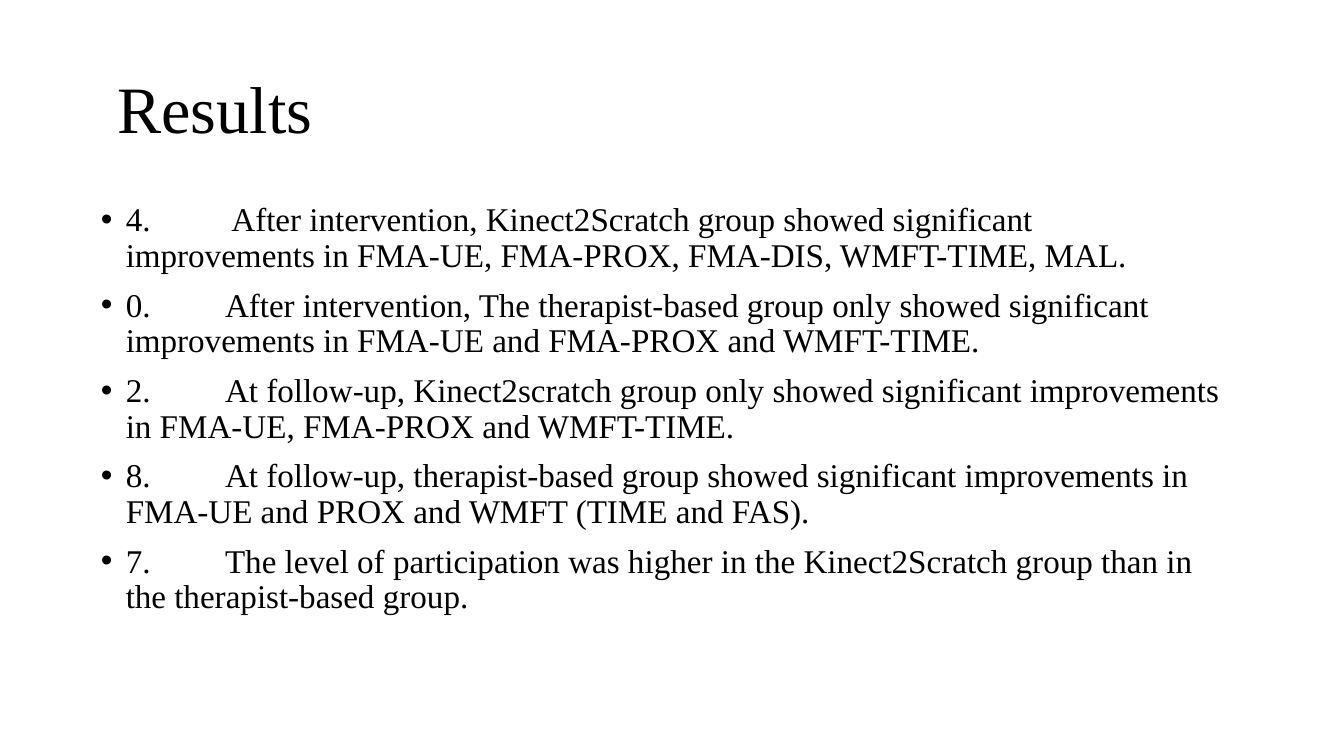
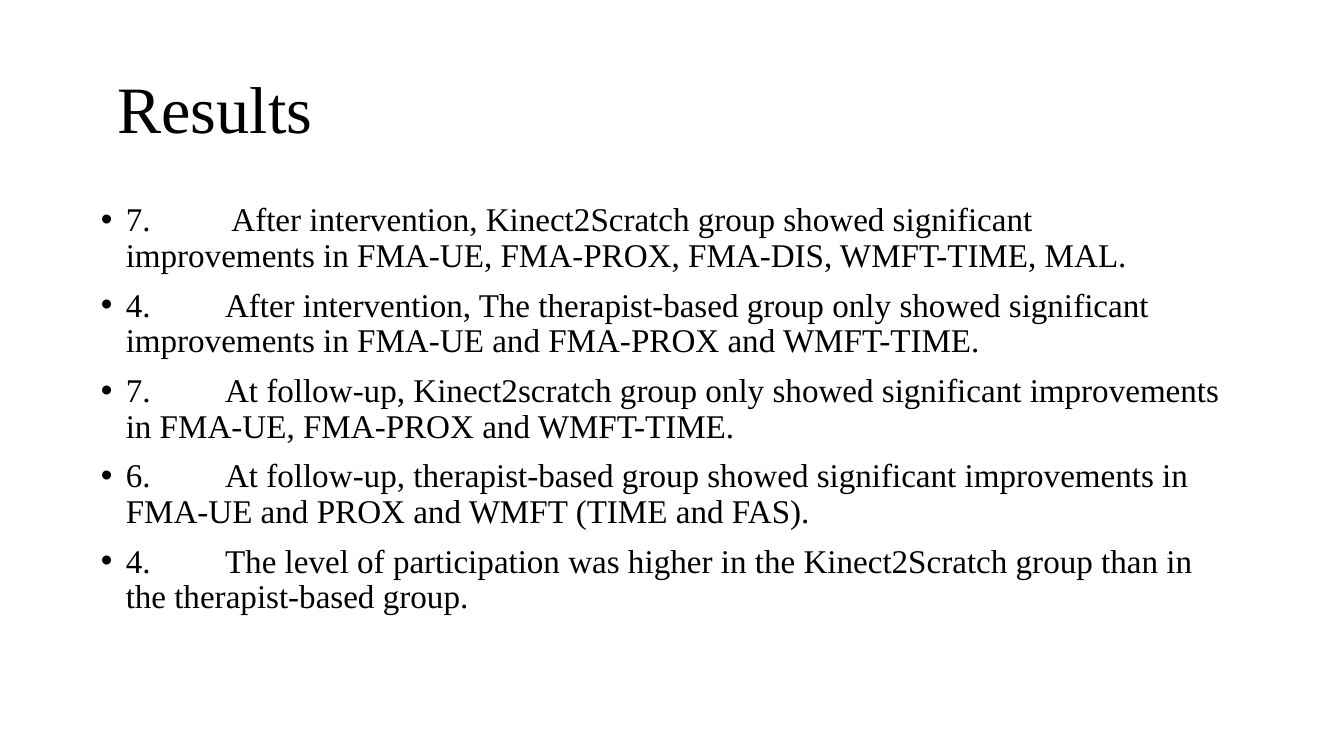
4: 4 -> 7 (138, 221)
0: 0 -> 4 (138, 306)
2: 2 -> 7 (138, 391)
8: 8 -> 6 (138, 477)
7: 7 -> 4 (138, 562)
